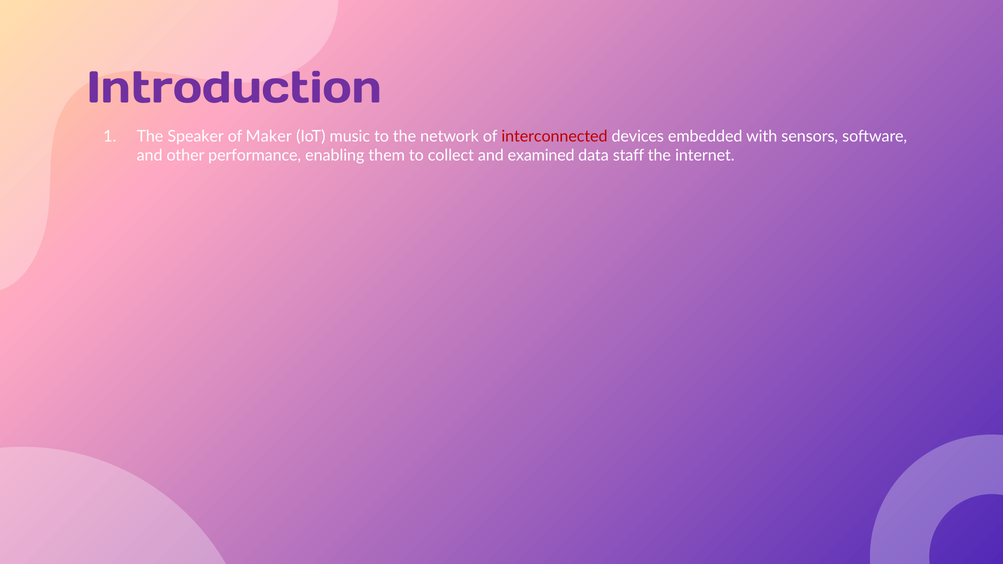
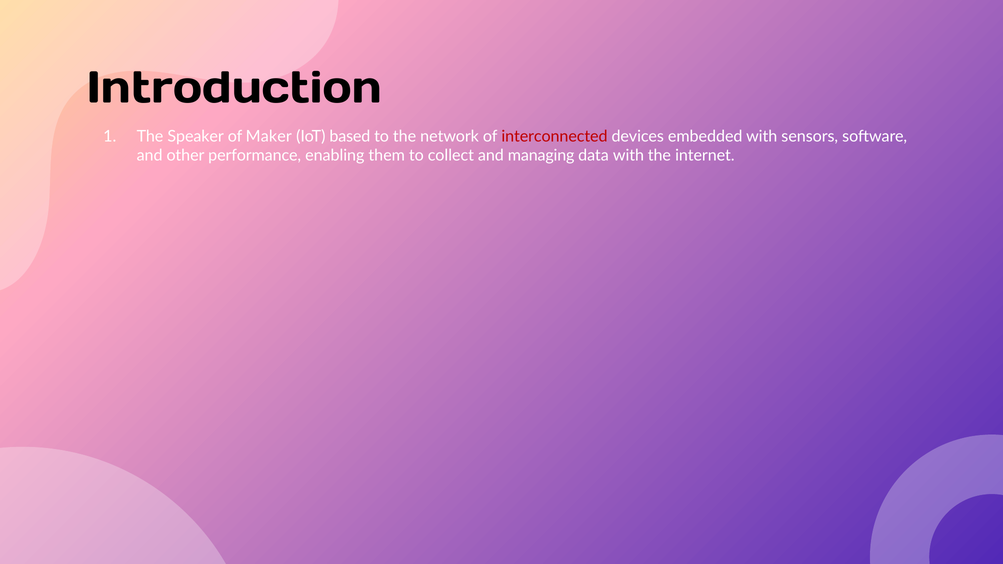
Introduction colour: purple -> black (234, 88)
music: music -> based (350, 136)
examined: examined -> managing (541, 156)
data staff: staff -> with (628, 156)
